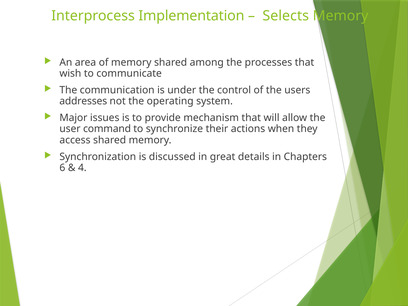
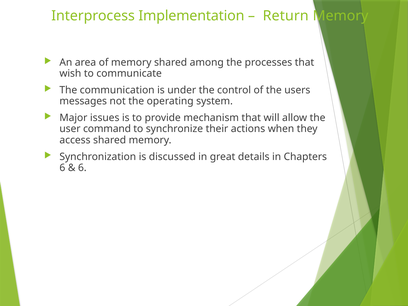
Selects: Selects -> Return (286, 16)
addresses: addresses -> messages (83, 101)
4: 4 -> 6 (82, 168)
